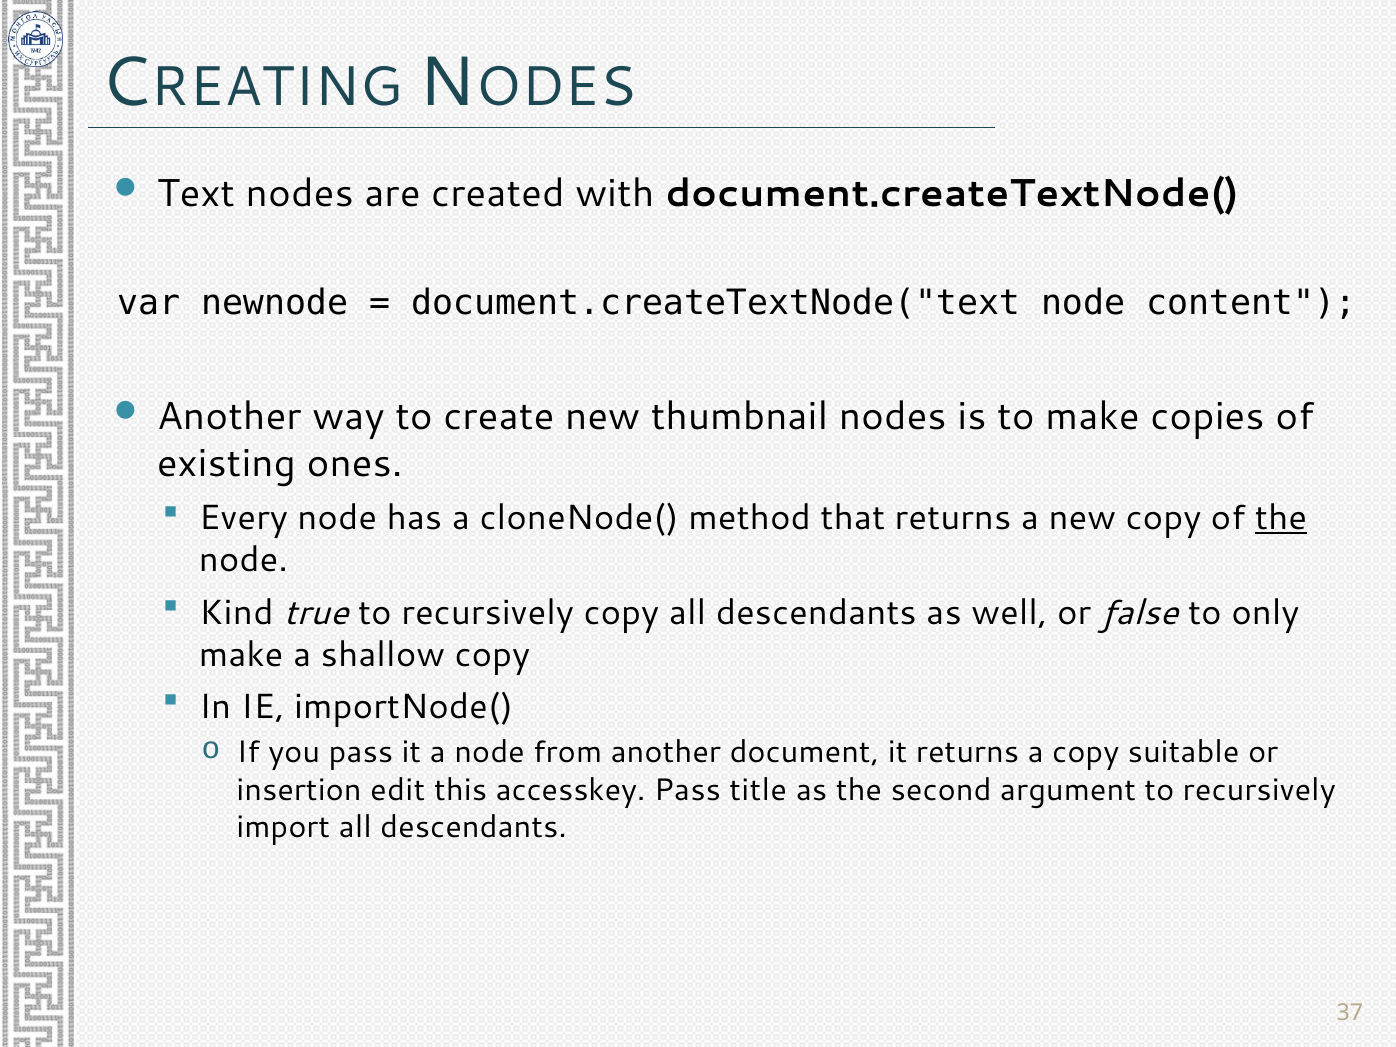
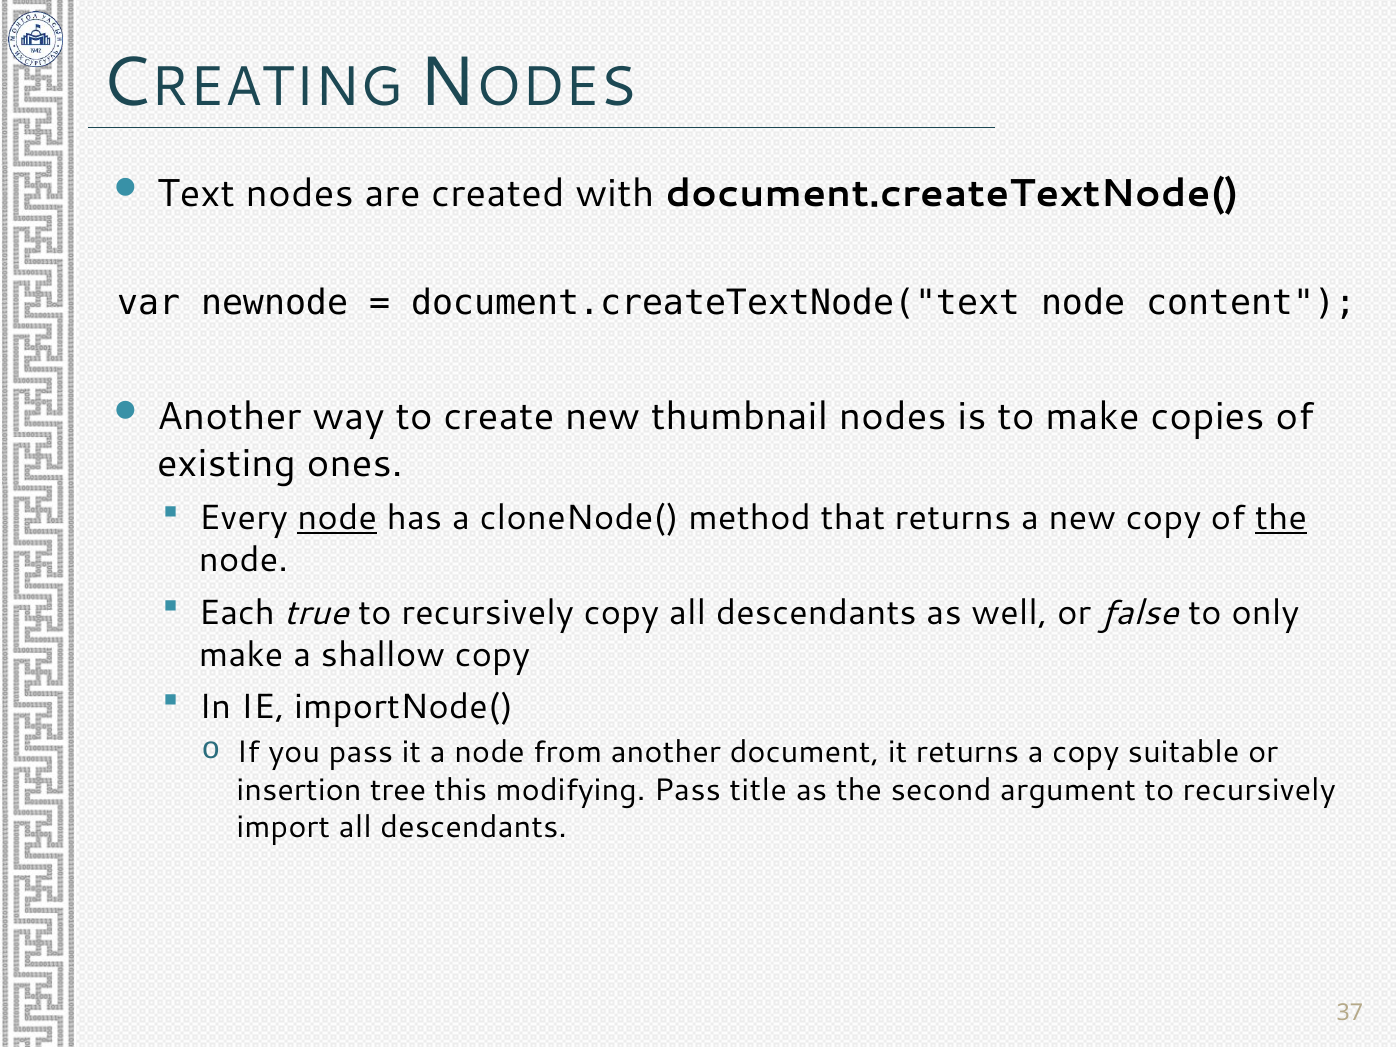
node underline: none -> present (337, 518)
Kind: Kind -> Each (237, 613)
edit: edit -> tree (398, 790)
accesskey: accesskey -> modifying (571, 790)
